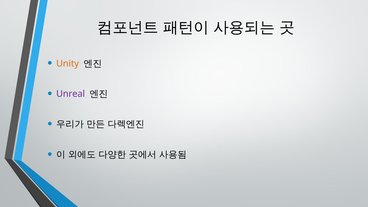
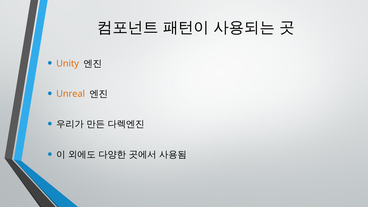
Unreal colour: purple -> orange (71, 94)
